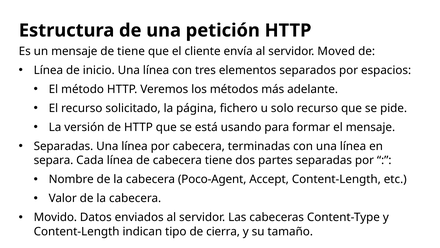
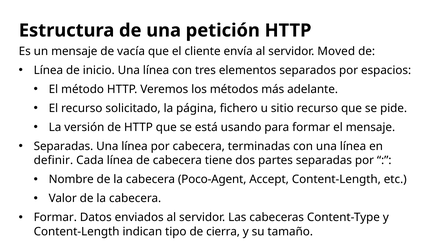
de tiene: tiene -> vacía (131, 51)
solo: solo -> sitio (282, 108)
separa: separa -> definir (53, 160)
Movido: Movido -> Formar (55, 217)
